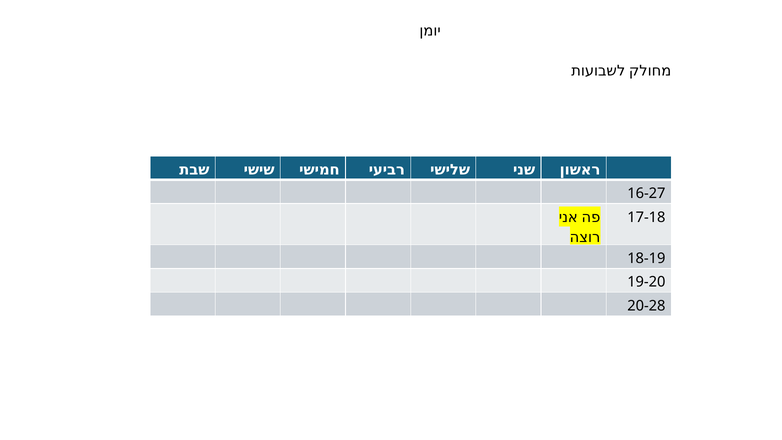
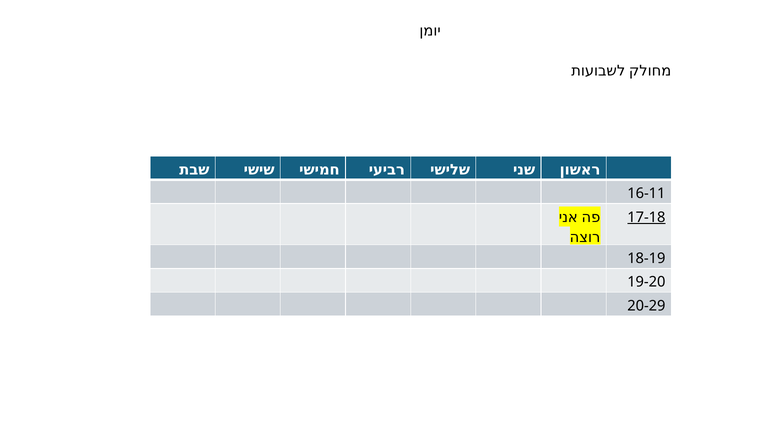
16-27: 16-27 -> 16-11 (646, 193)
17-18 underline: none -> present (646, 217)
20-28: 20-28 -> 20-29 (646, 306)
